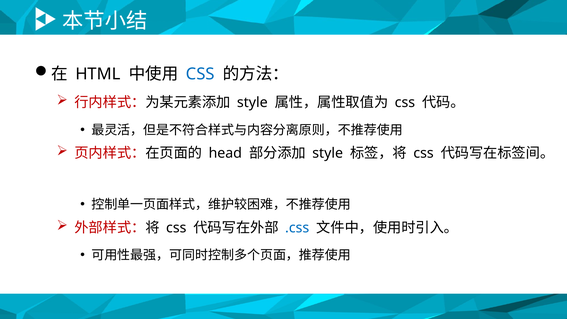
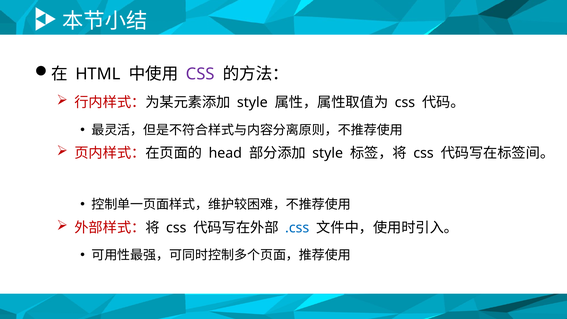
CSS colour: blue -> purple (200, 74)
